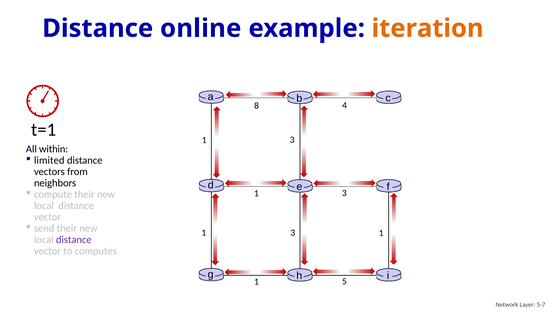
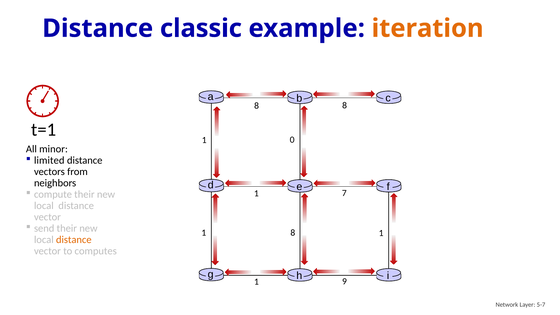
online: online -> classic (201, 28)
8 4: 4 -> 8 (345, 105)
3: 3 -> 0 (292, 140)
within: within -> minor (54, 149)
3: 3 -> 7 (344, 193)
3: 3 -> 8 (293, 233)
distance colour: purple -> orange (74, 240)
5: 5 -> 9 (344, 281)
